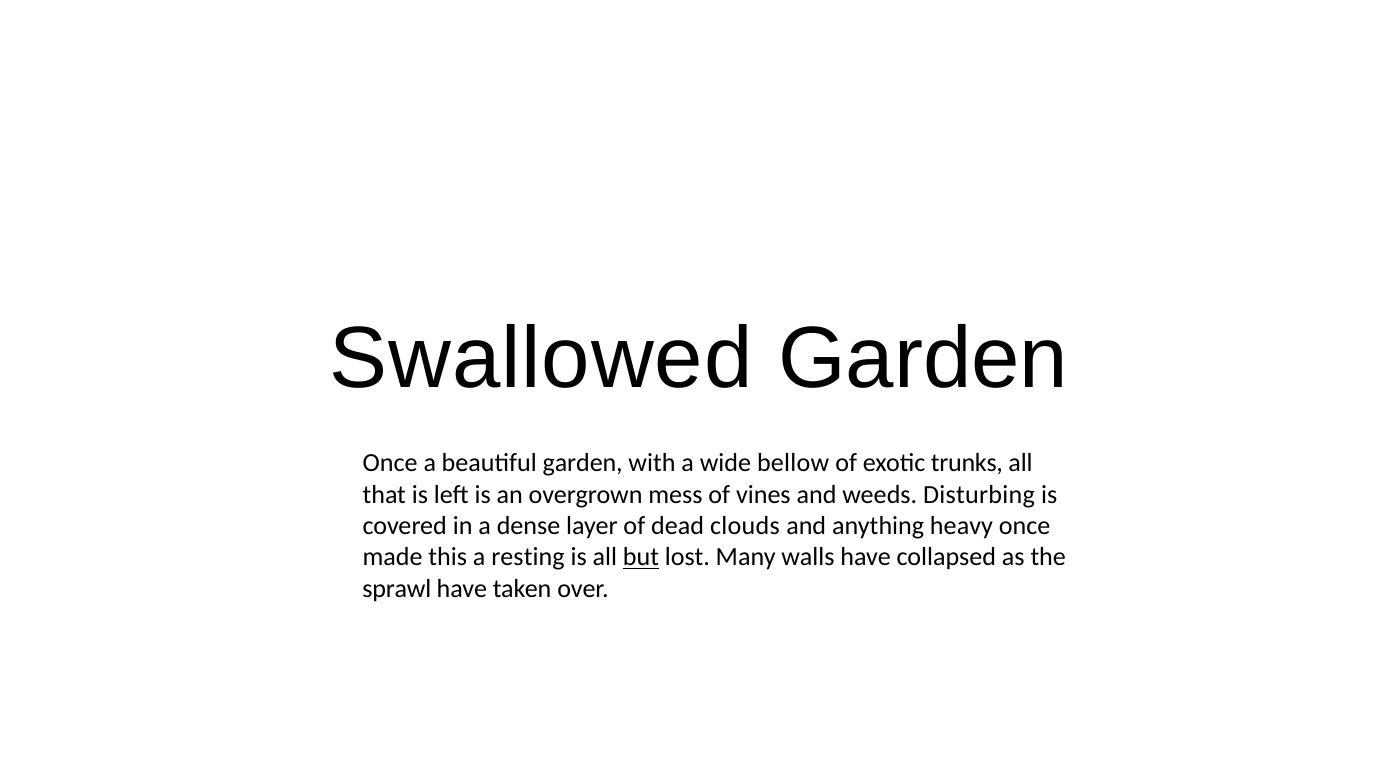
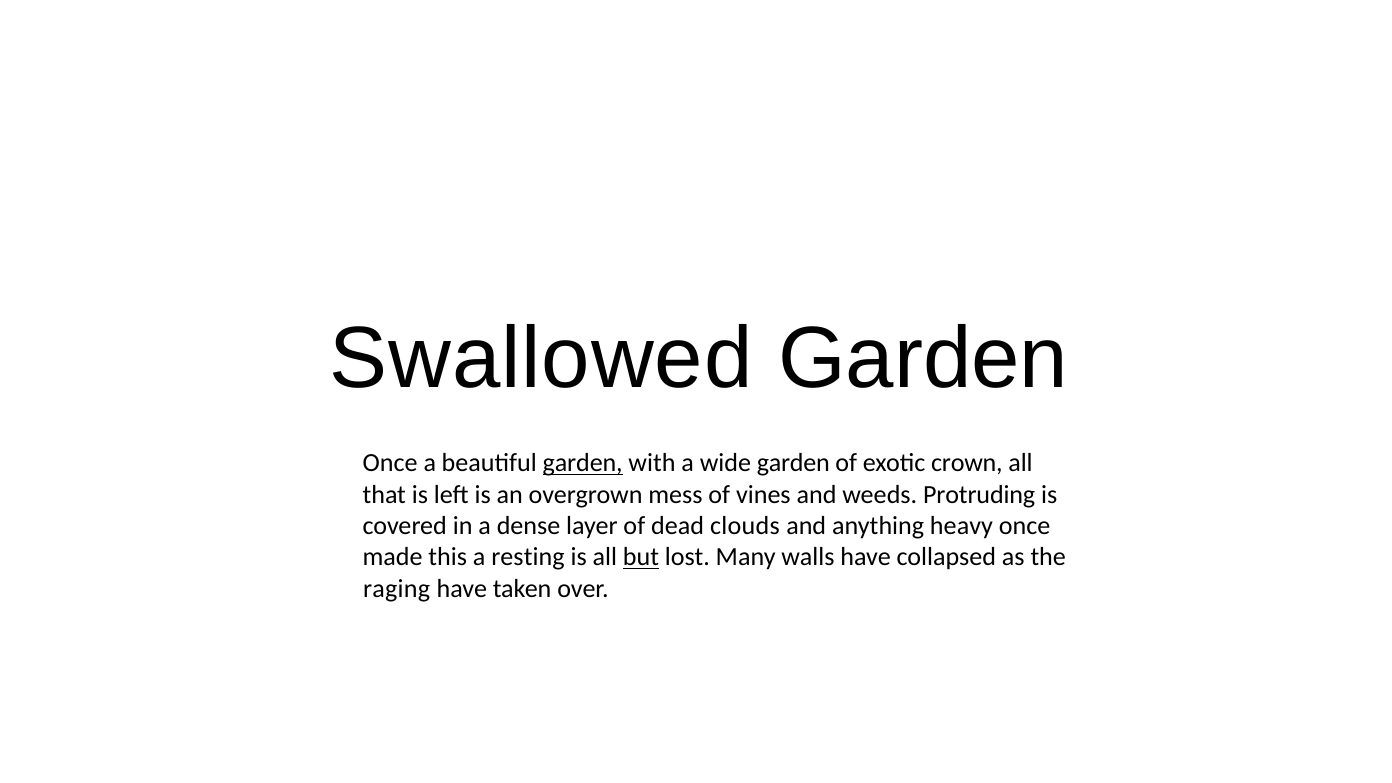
garden underline: none -> present (583, 463)
wide bellow: bellow -> garden (793, 463)
trunks: trunks -> crown (967, 463)
Disturbing: Disturbing -> Protruding (979, 495)
sprawl: sprawl -> raging (397, 588)
